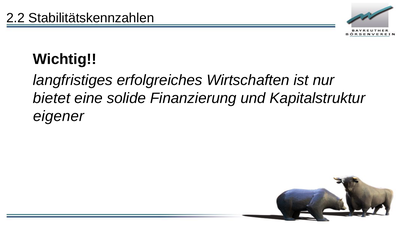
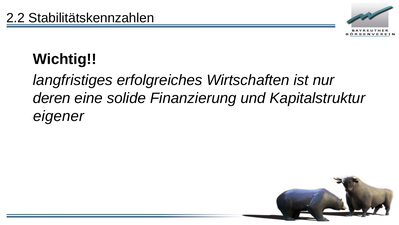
bietet: bietet -> deren (52, 98)
